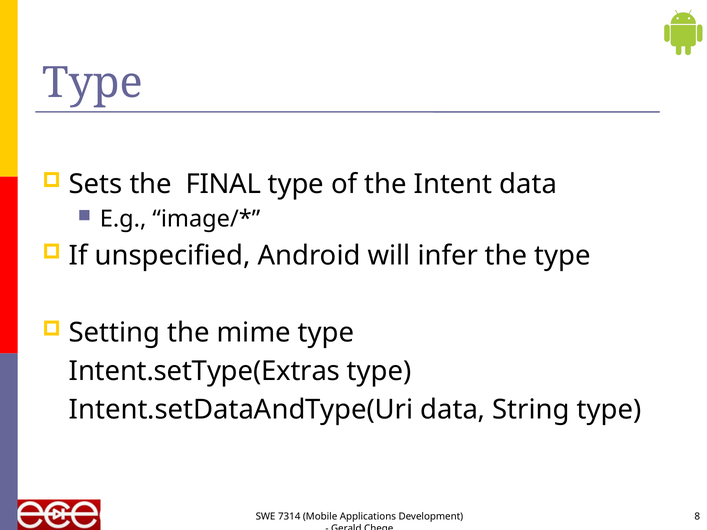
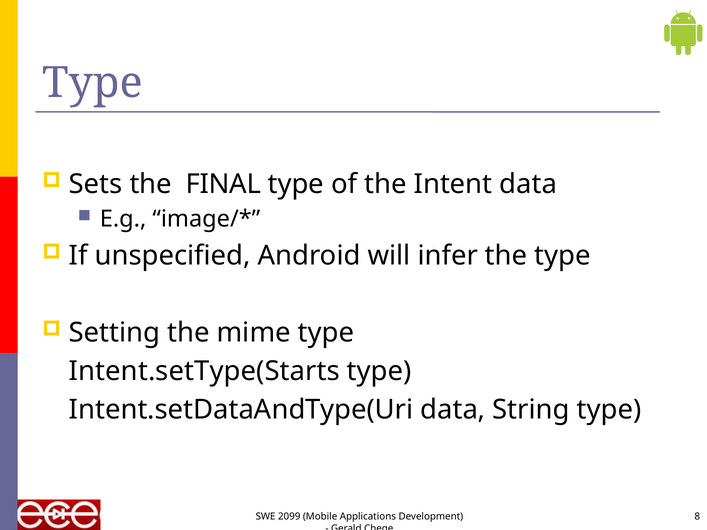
Intent.setType(Extras: Intent.setType(Extras -> Intent.setType(Starts (204, 371)
7314: 7314 -> 2099 (289, 517)
